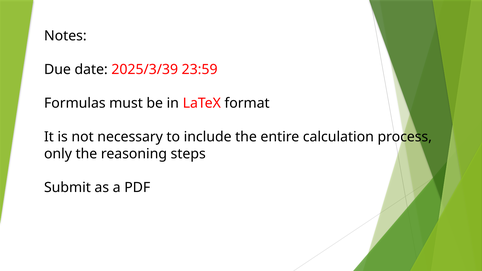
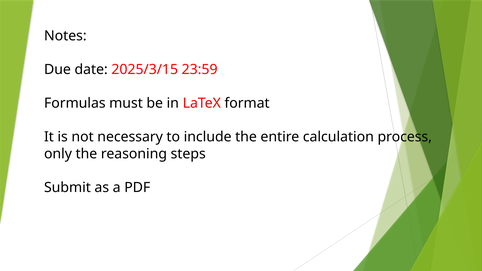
2025/3/39: 2025/3/39 -> 2025/3/15 (145, 70)
